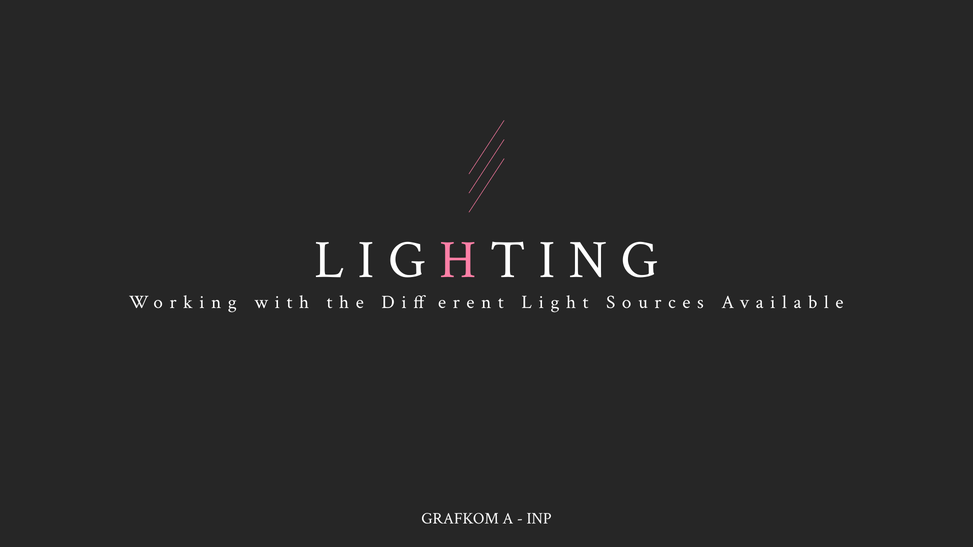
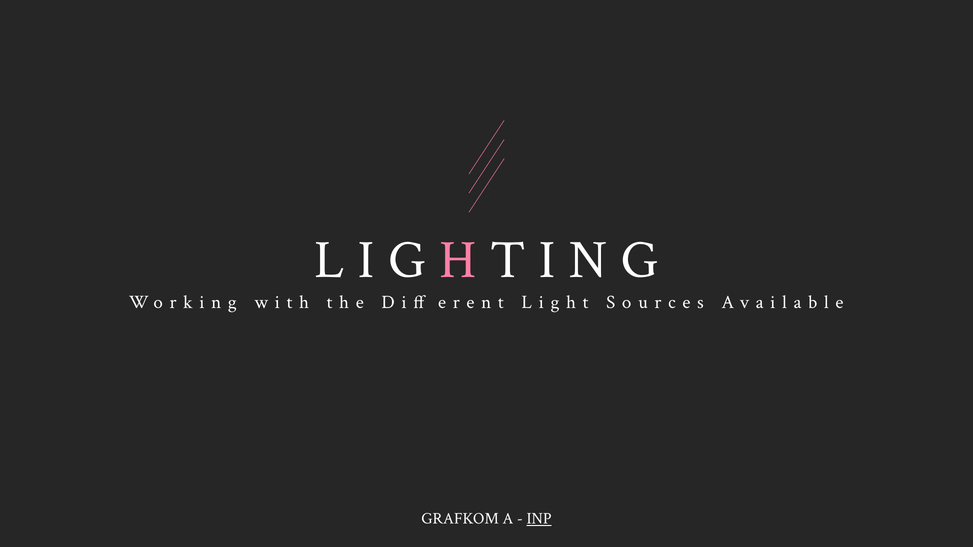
INP underline: none -> present (539, 519)
